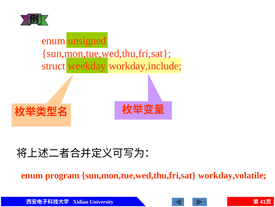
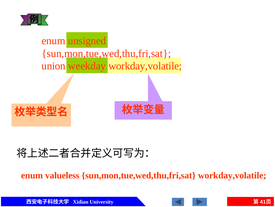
struct: struct -> union (54, 66)
weekday workday,include: workday,include -> workday,volatile (145, 66)
program: program -> valueless (62, 175)
